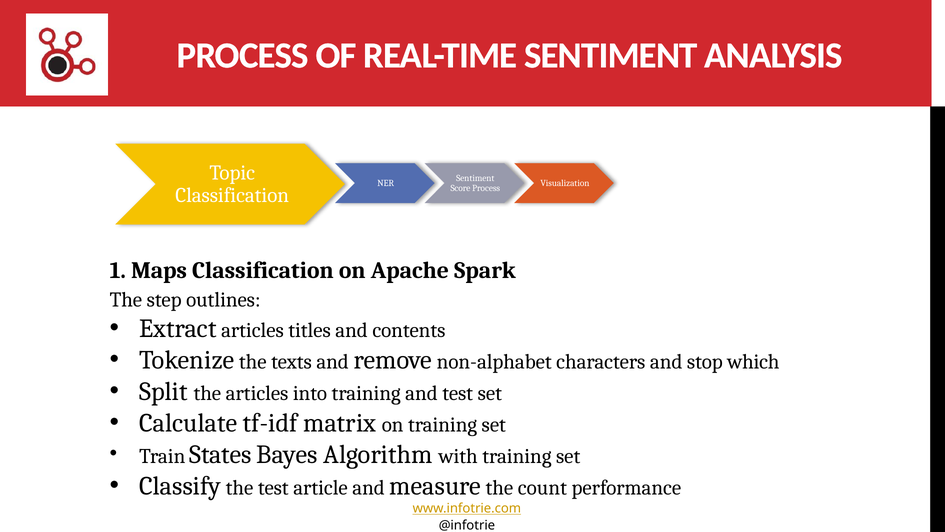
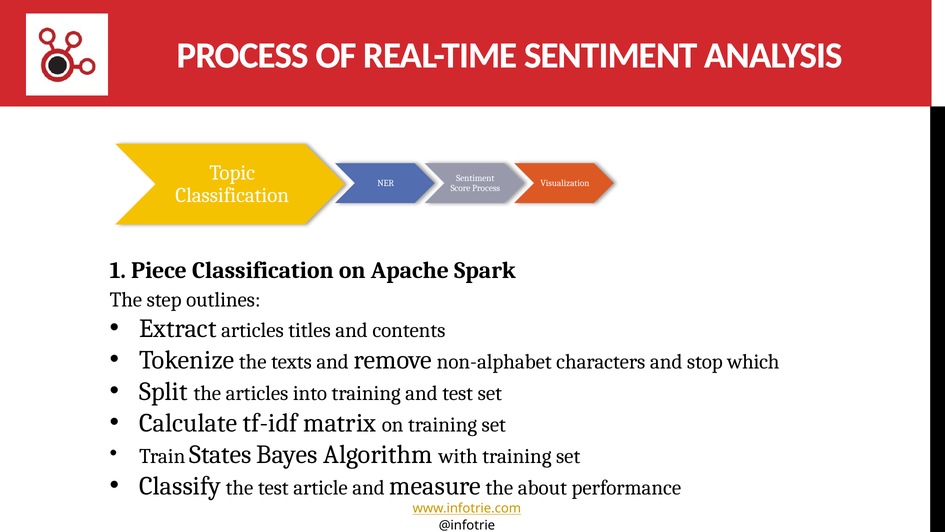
Maps: Maps -> Piece (159, 270)
count: count -> about (542, 487)
